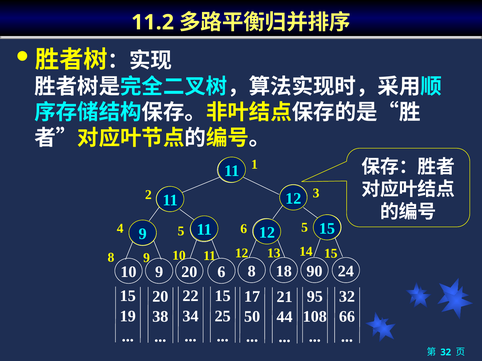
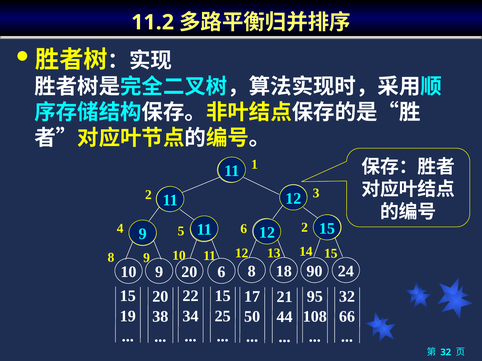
6 5: 5 -> 2 (305, 228)
